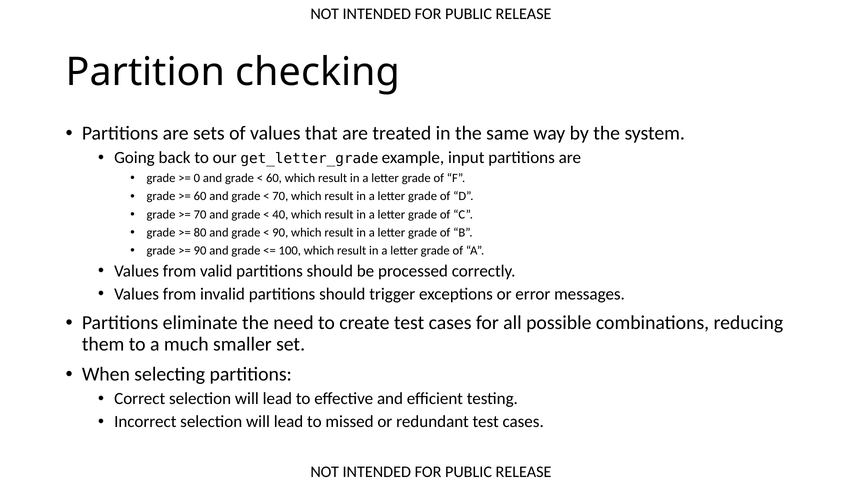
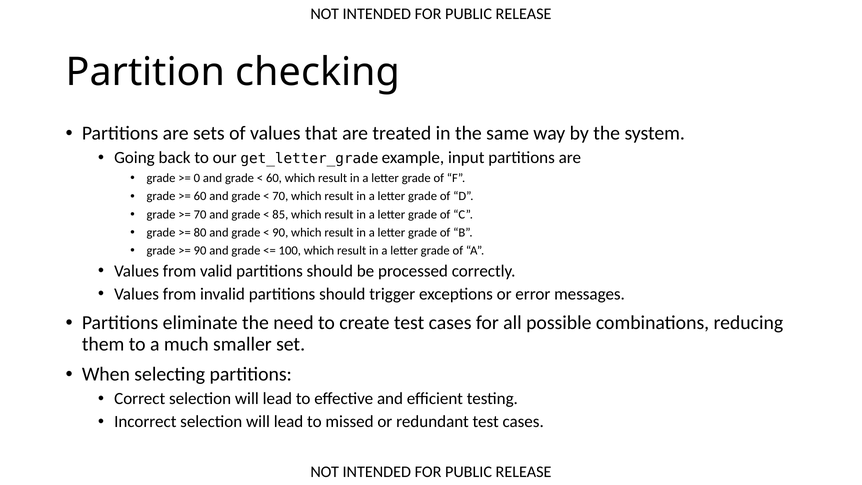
40: 40 -> 85 (280, 214)
